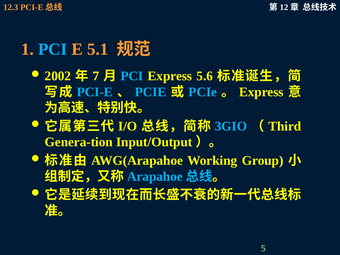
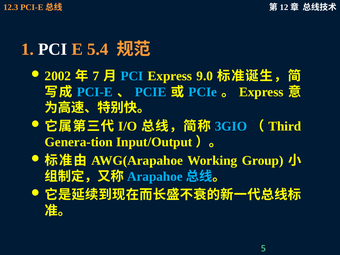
PCI colour: light blue -> white (53, 49)
5.1: 5.1 -> 5.4 (98, 49)
5.6: 5.6 -> 9.0 (205, 76)
